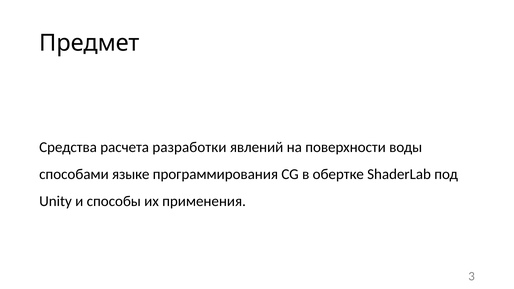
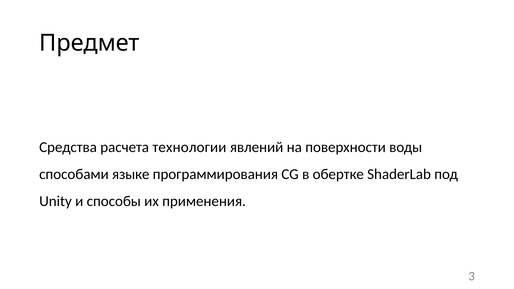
разработки: разработки -> технологии (189, 147)
